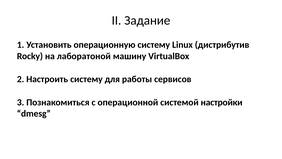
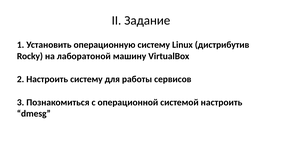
системой настройки: настройки -> настроить (222, 102)
